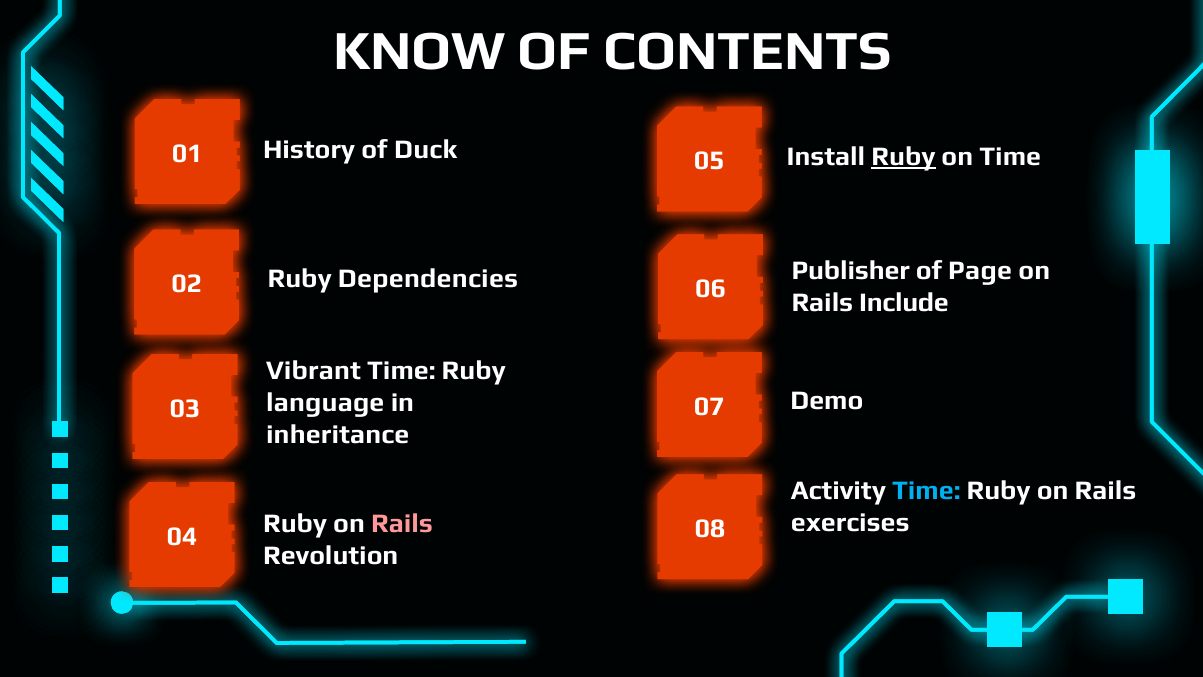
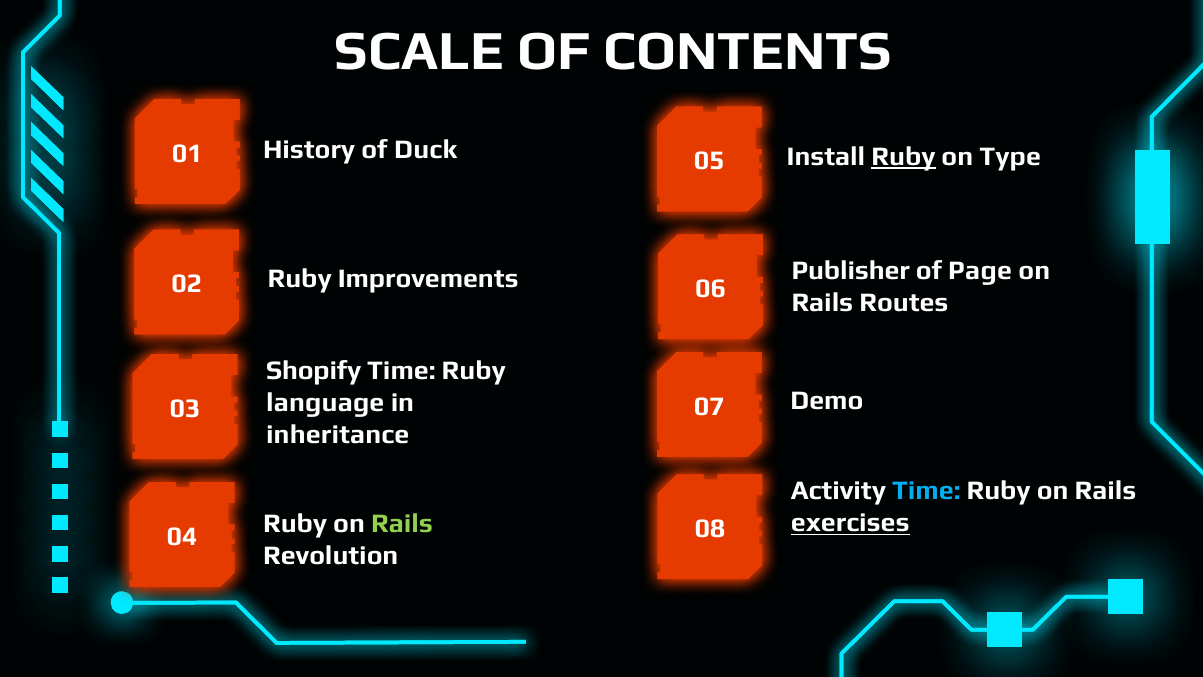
KNOW: KNOW -> SCALE (419, 52)
on Time: Time -> Type (1010, 157)
Dependencies: Dependencies -> Improvements (428, 278)
Include: Include -> Routes (904, 302)
Vibrant: Vibrant -> Shopify (314, 371)
exercises underline: none -> present (850, 523)
Rails colour: pink -> light green (402, 523)
